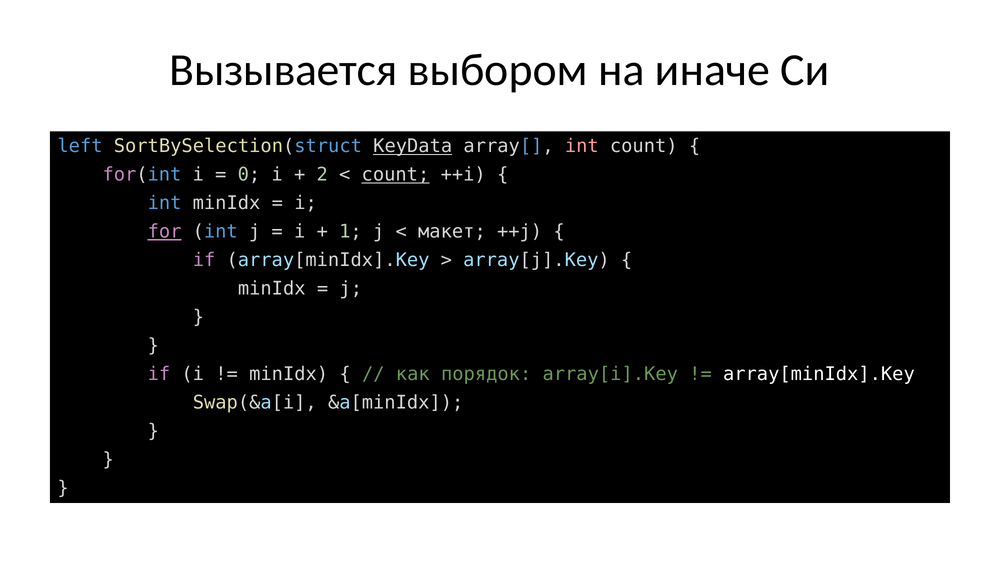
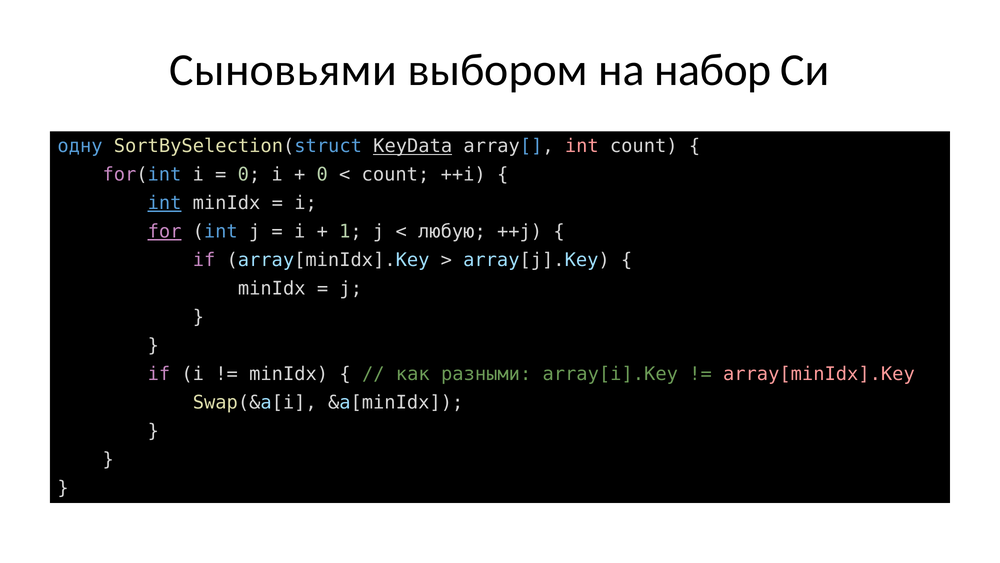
Вызывается: Вызывается -> Сыновьями (283, 70)
иначе: иначе -> набор (713, 70)
left: left -> одну (80, 146)
2: 2 -> 0 (322, 175)
count underline: present -> none (395, 175)
int underline: none -> present (165, 203)
макет: макет -> любую (452, 231)
порядок: порядок -> разными (486, 374)
array[minIdx].Key colour: white -> pink (819, 374)
